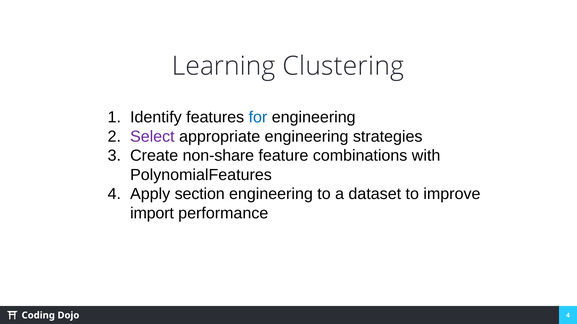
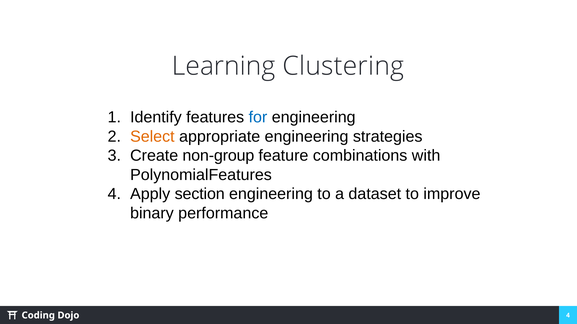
Select colour: purple -> orange (152, 137)
non-share: non-share -> non-group (218, 156)
import: import -> binary (152, 214)
